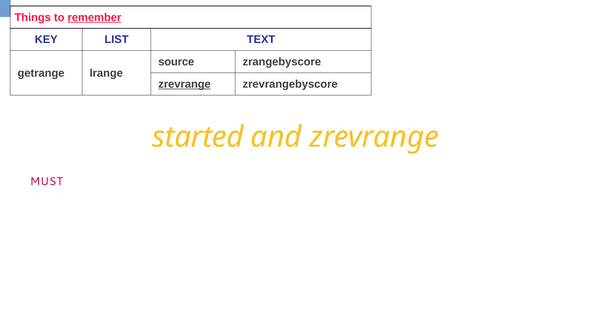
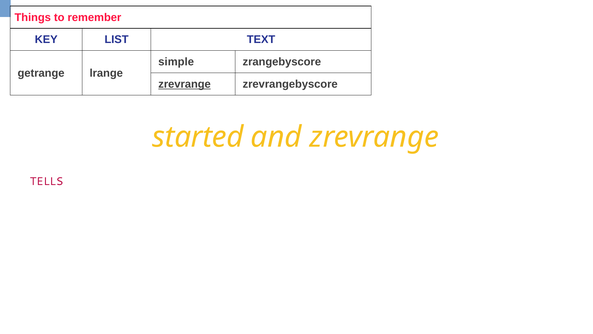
remember underline: present -> none (94, 17)
source: source -> simple (176, 62)
MUST: MUST -> TELLS (47, 181)
